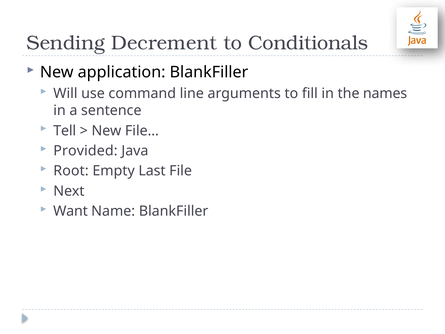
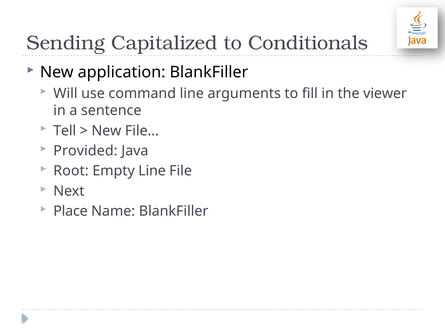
Decrement: Decrement -> Capitalized (164, 43)
names: names -> viewer (385, 93)
Empty Last: Last -> Line (152, 171)
Want: Want -> Place (71, 211)
